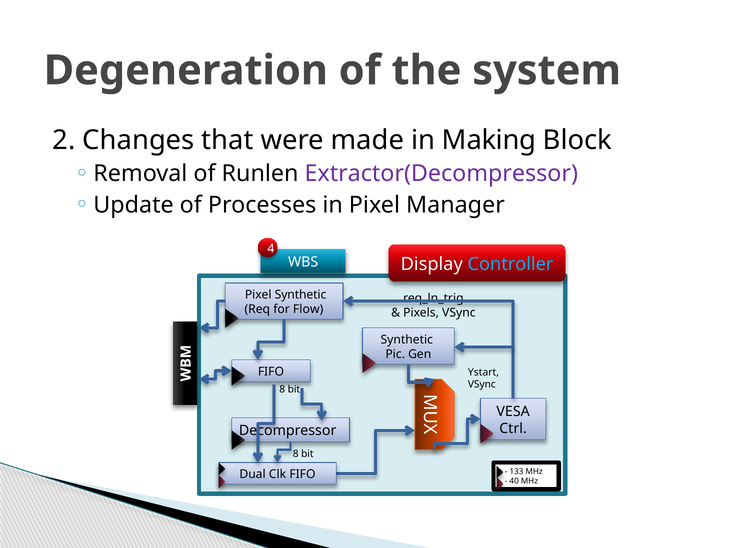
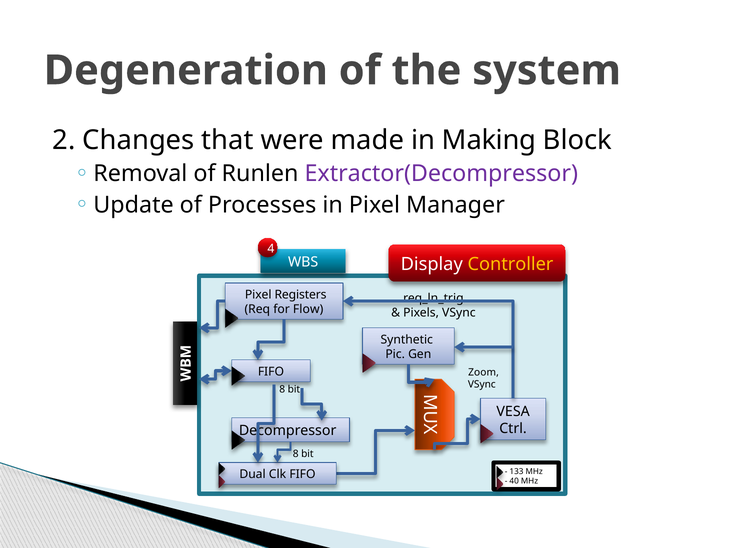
Controller colour: light blue -> yellow (510, 264)
Pixel Synthetic: Synthetic -> Registers (301, 294)
Ystart: Ystart -> Zoom (484, 372)
